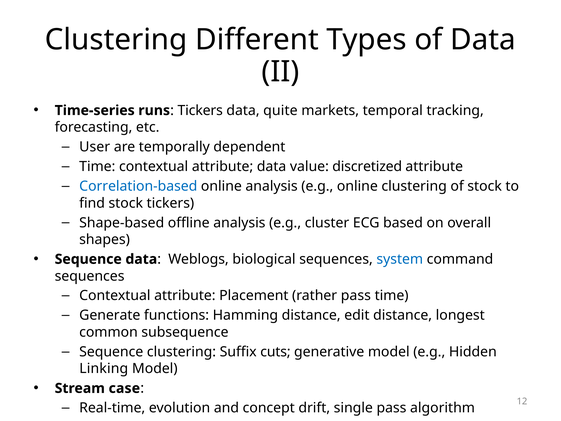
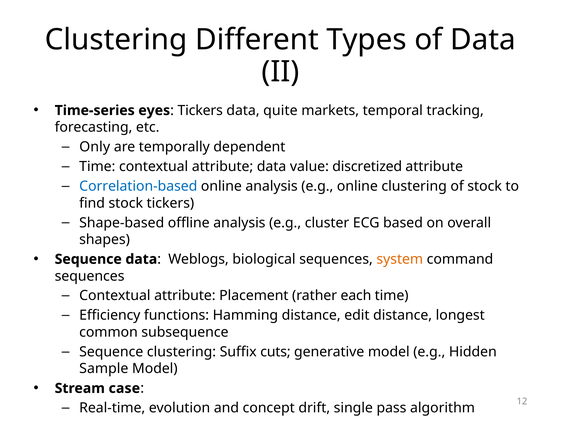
runs: runs -> eyes (154, 110)
User: User -> Only (95, 147)
system colour: blue -> orange (400, 259)
rather pass: pass -> each (356, 296)
Generate: Generate -> Efficiency (110, 315)
Linking: Linking -> Sample (104, 368)
